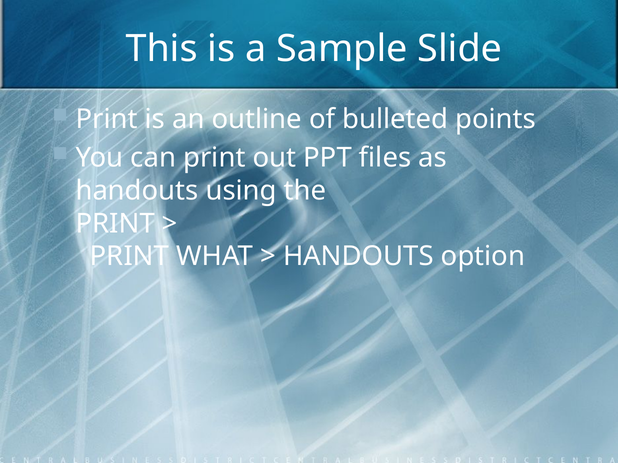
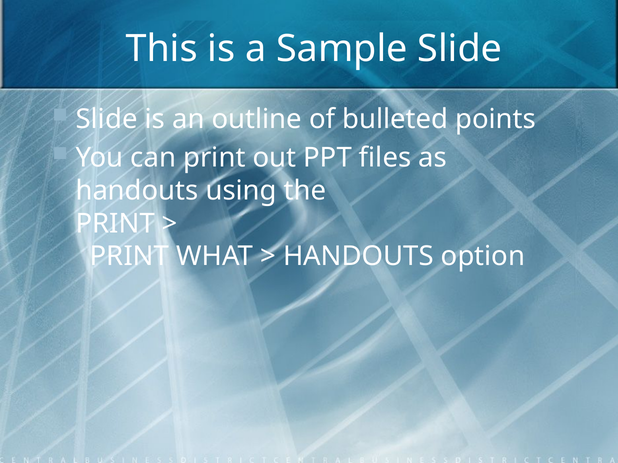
Print: Print -> Slide (107, 119)
